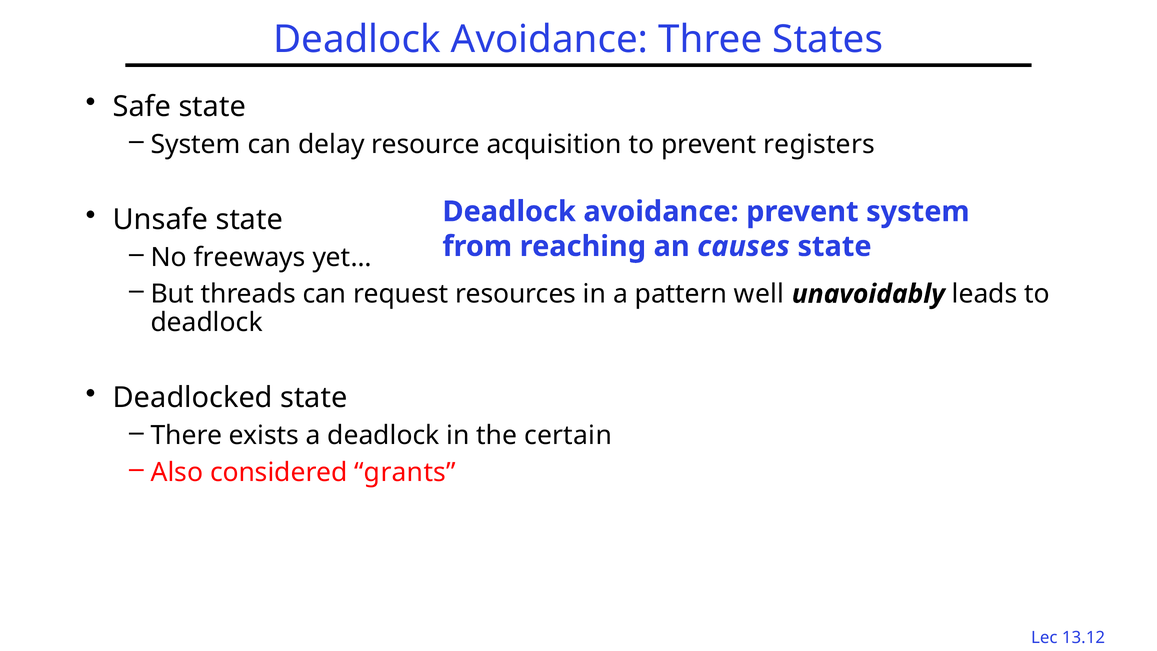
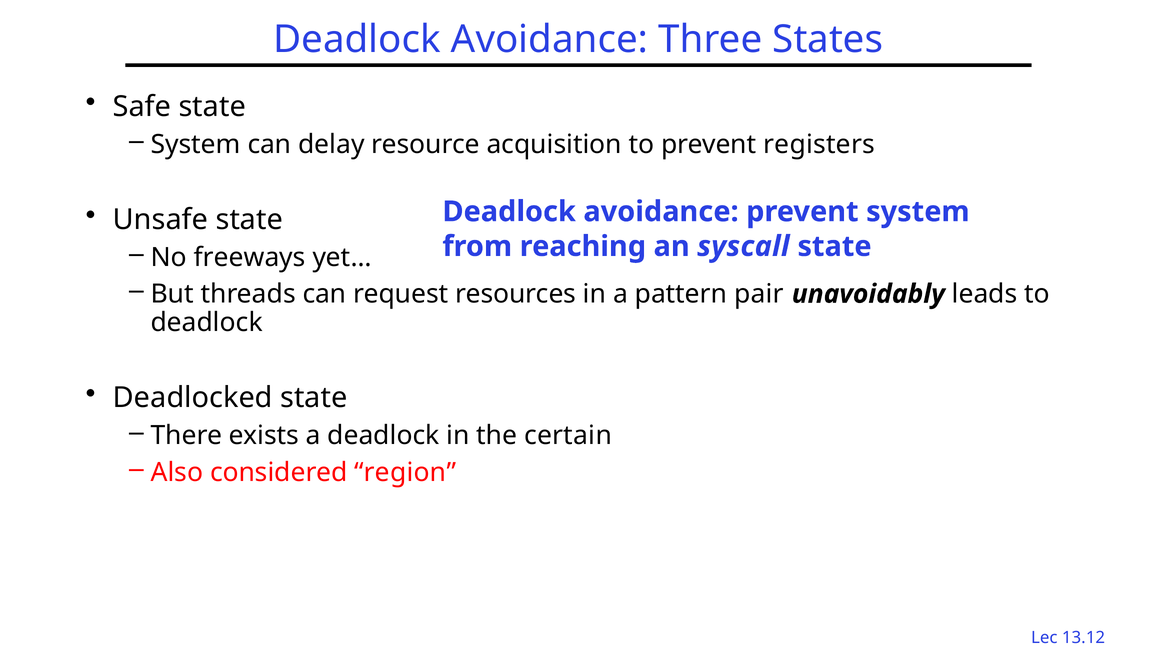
causes: causes -> syscall (743, 246)
well: well -> pair (759, 294)
grants: grants -> region (405, 472)
